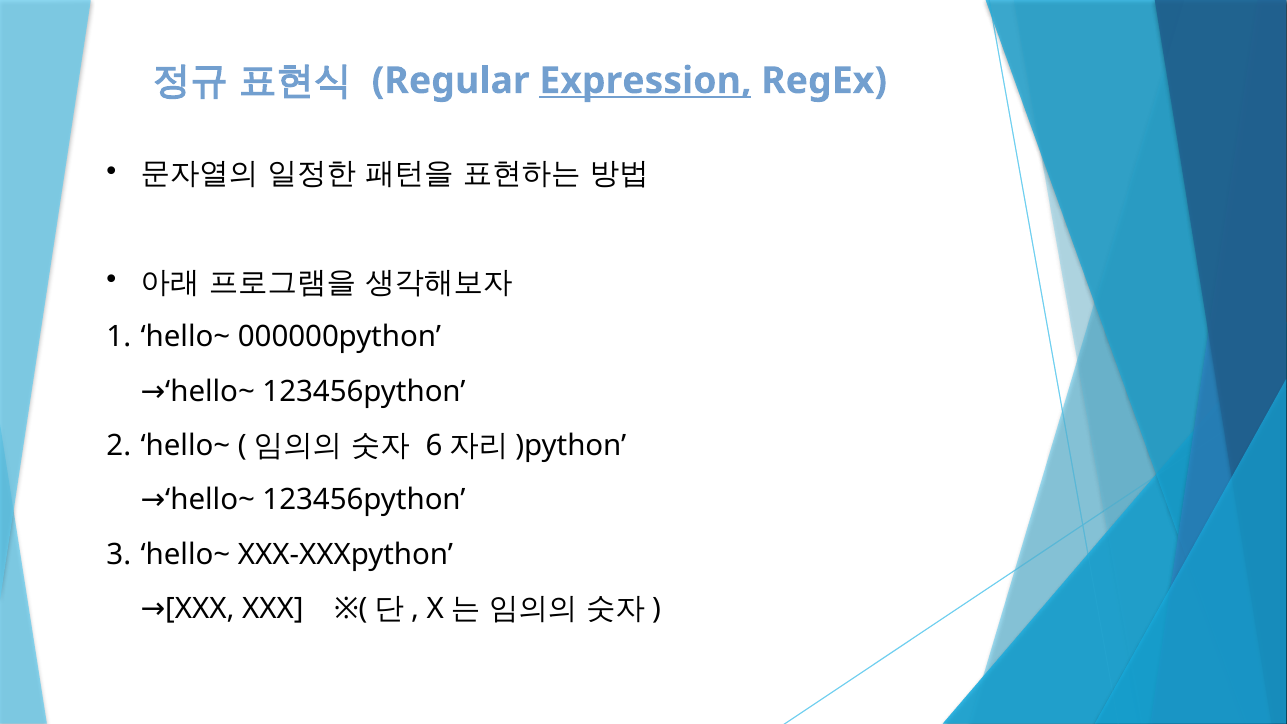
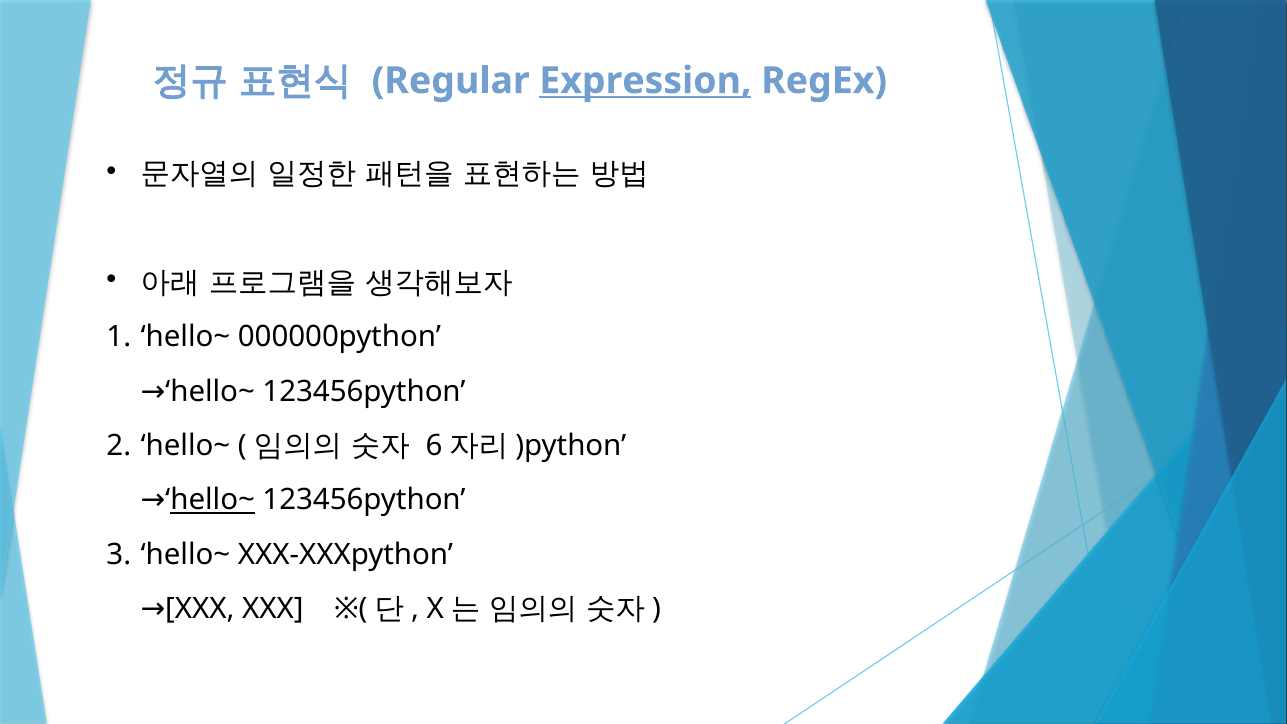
hello~ underline: none -> present (213, 500)
